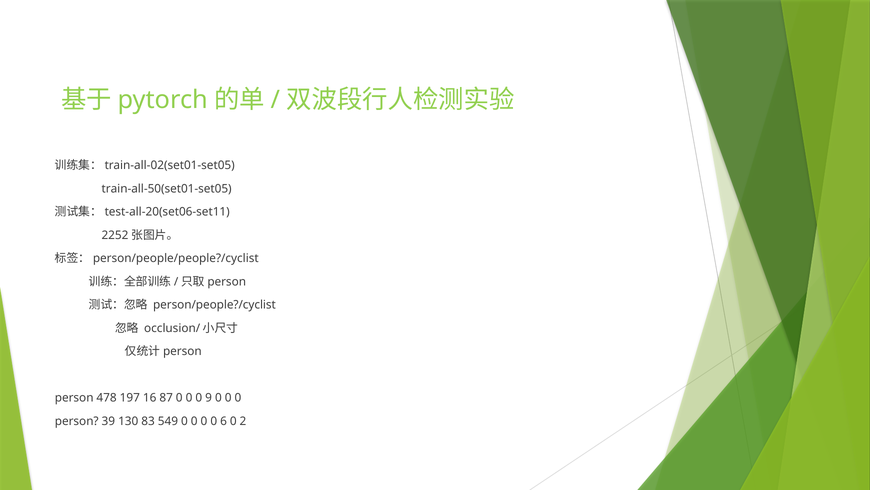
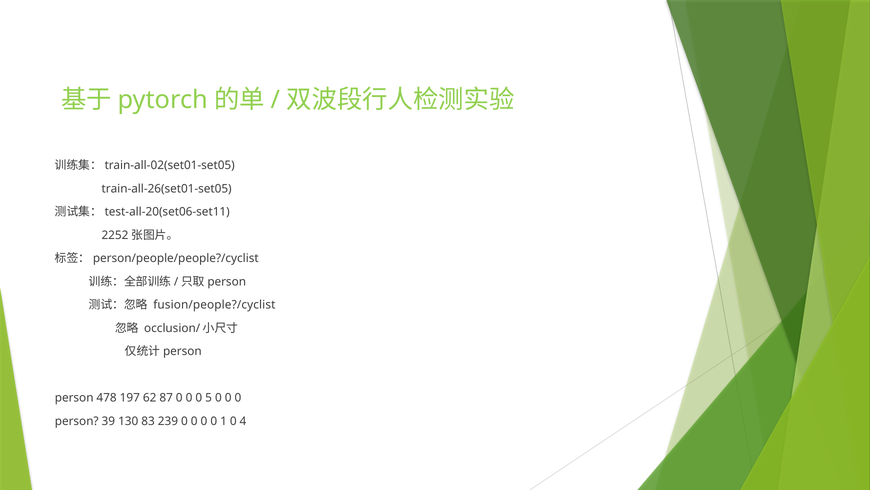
train-all-50(set01-set05: train-all-50(set01-set05 -> train-all-26(set01-set05 (167, 189)
person/people?/cyclist: person/people?/cyclist -> fusion/people?/cyclist (214, 305)
16: 16 -> 62 (150, 398)
9: 9 -> 5 (209, 398)
549: 549 -> 239 (168, 421)
6: 6 -> 1 (224, 421)
2: 2 -> 4 (243, 421)
